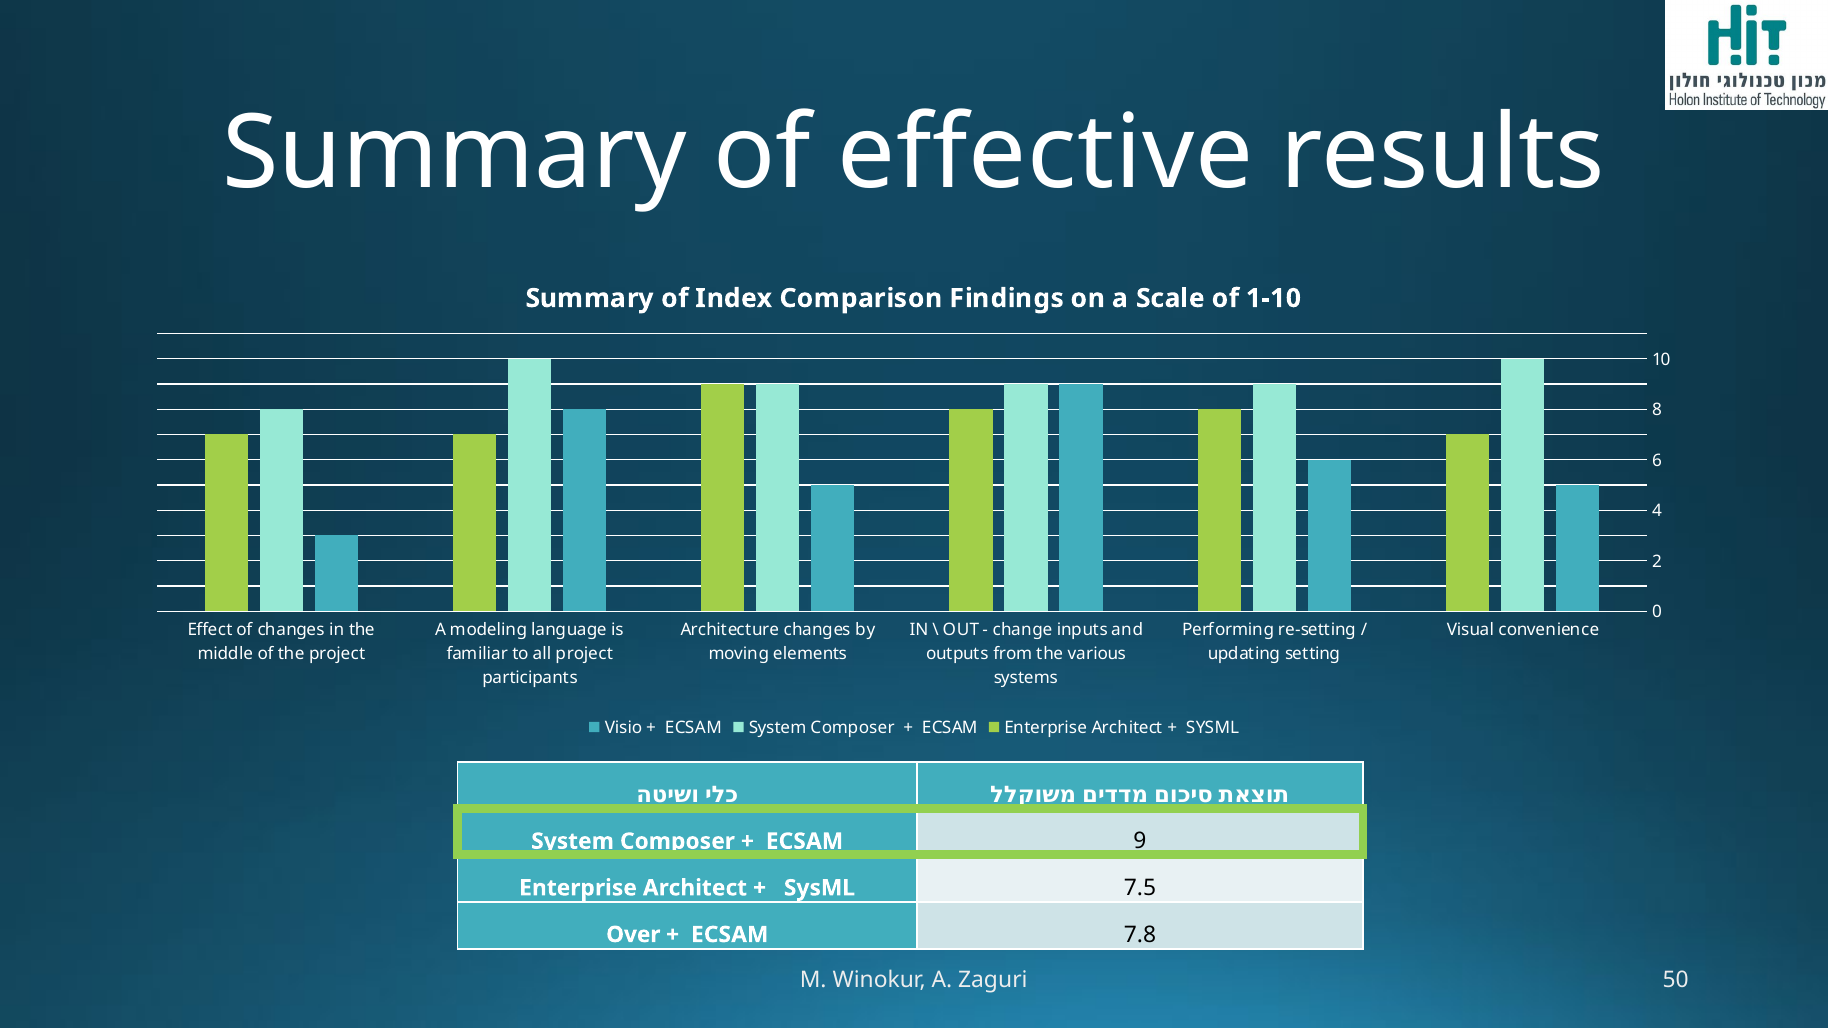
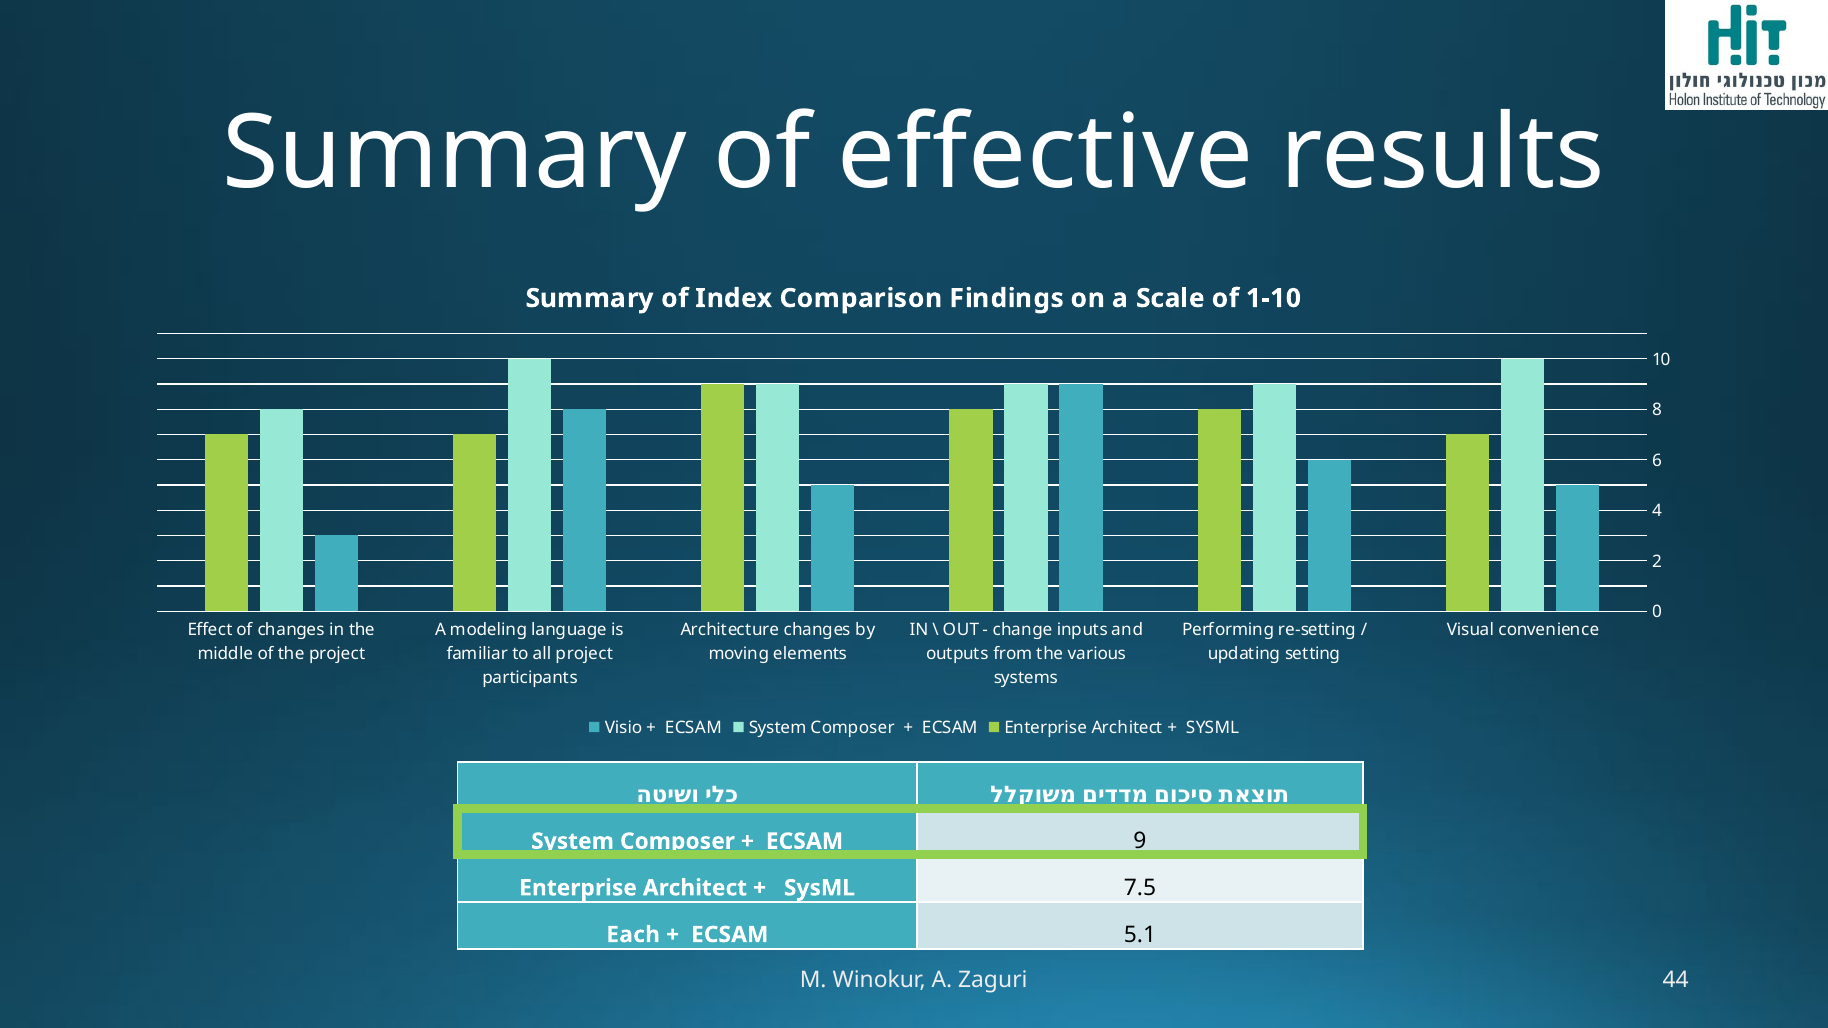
Over: Over -> Each (633, 935)
7.8: 7.8 -> 5.1 (1140, 935)
50: 50 -> 44 (1676, 980)
